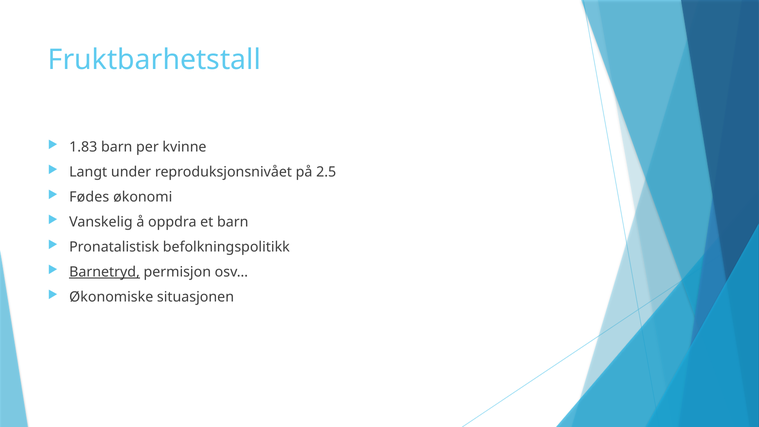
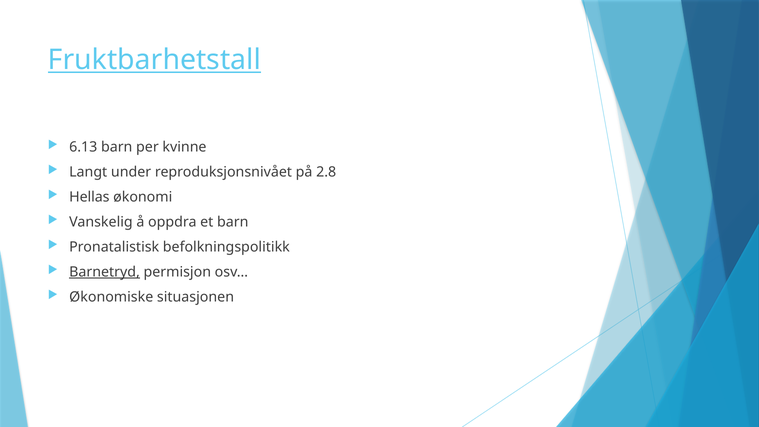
Fruktbarhetstall underline: none -> present (154, 60)
1.83: 1.83 -> 6.13 (83, 147)
2.5: 2.5 -> 2.8 (326, 172)
Fødes: Fødes -> Hellas (89, 197)
